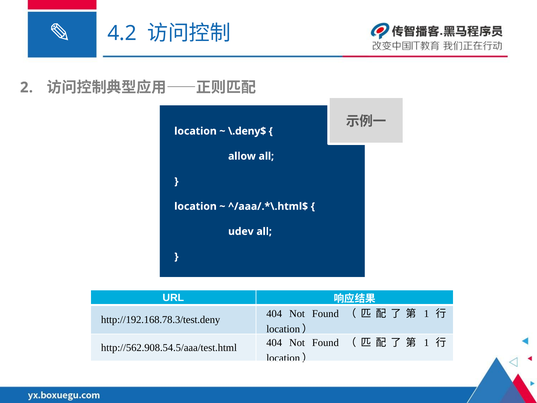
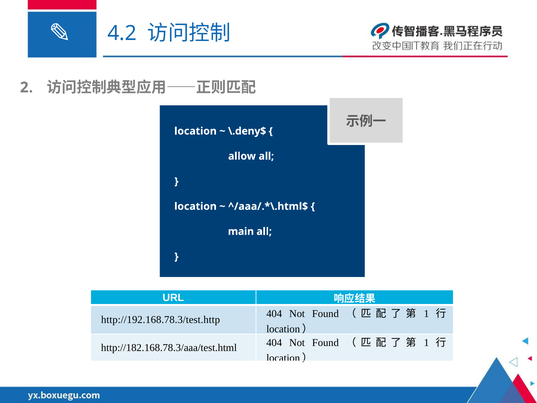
udev: udev -> main (241, 231)
http://192.168.78.3/test.deny: http://192.168.78.3/test.deny -> http://192.168.78.3/test.http (161, 319)
http://562.908.54.5/aaa/test.html: http://562.908.54.5/aaa/test.html -> http://182.168.78.3/aaa/test.html (169, 347)
